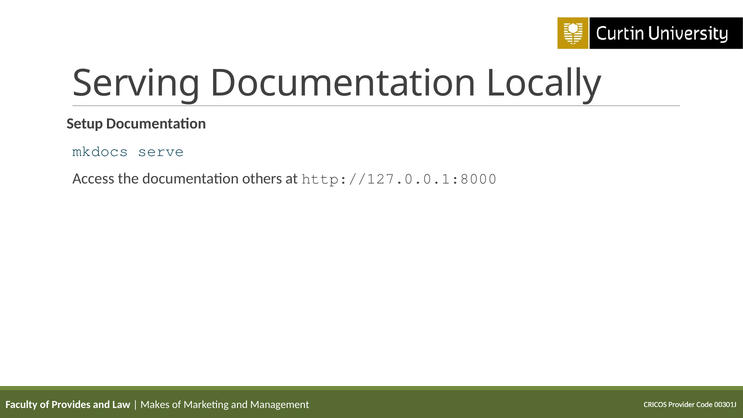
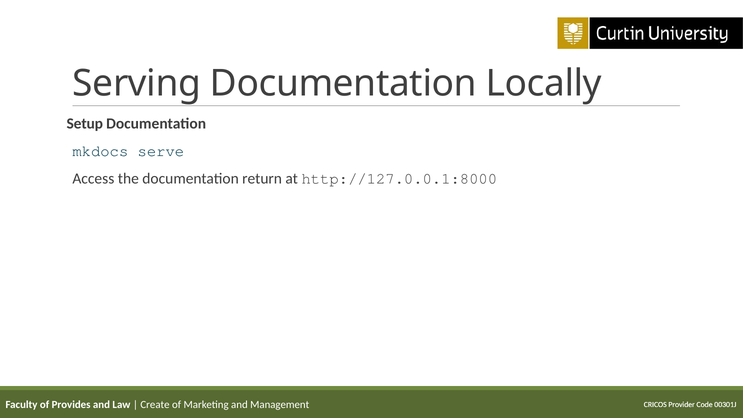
others: others -> return (262, 179)
Makes: Makes -> Create (155, 405)
